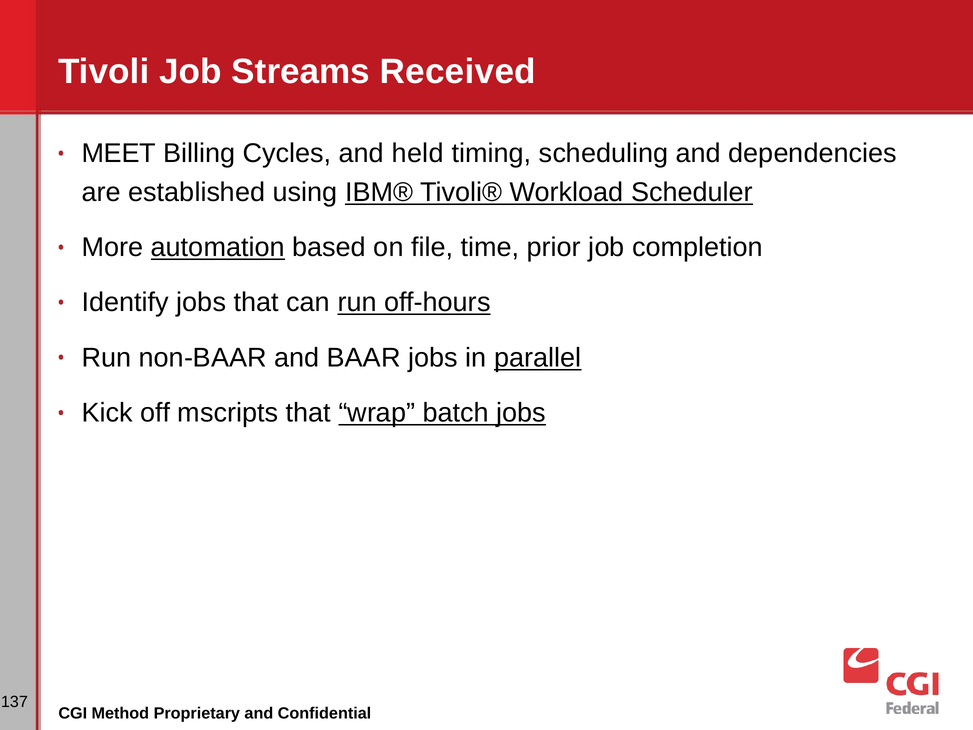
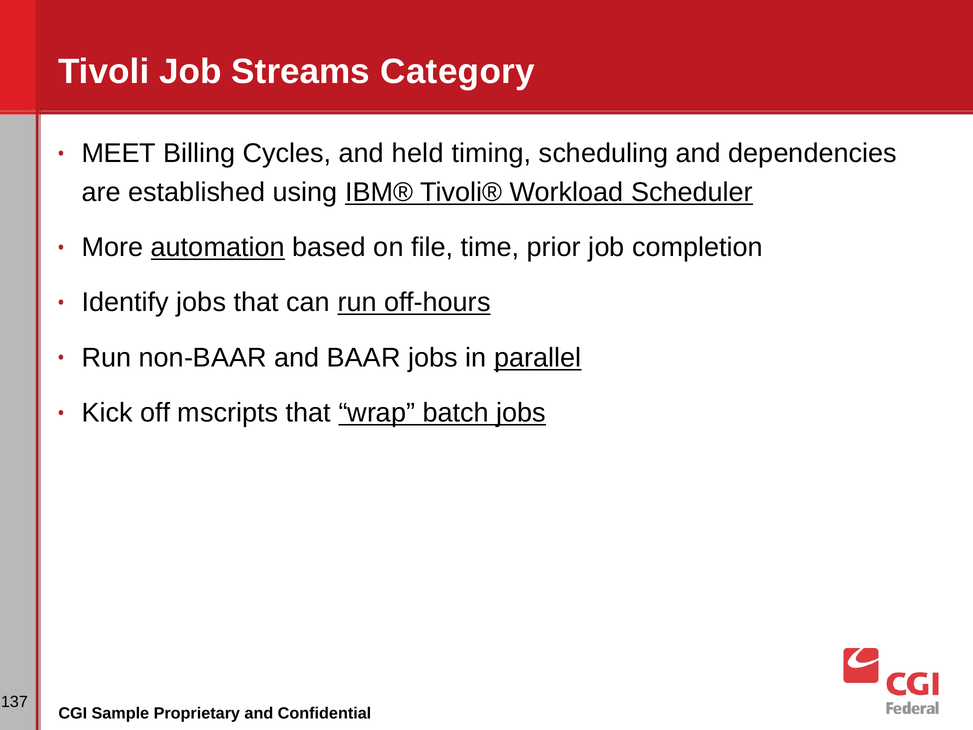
Received: Received -> Category (458, 72)
Method: Method -> Sample (120, 713)
